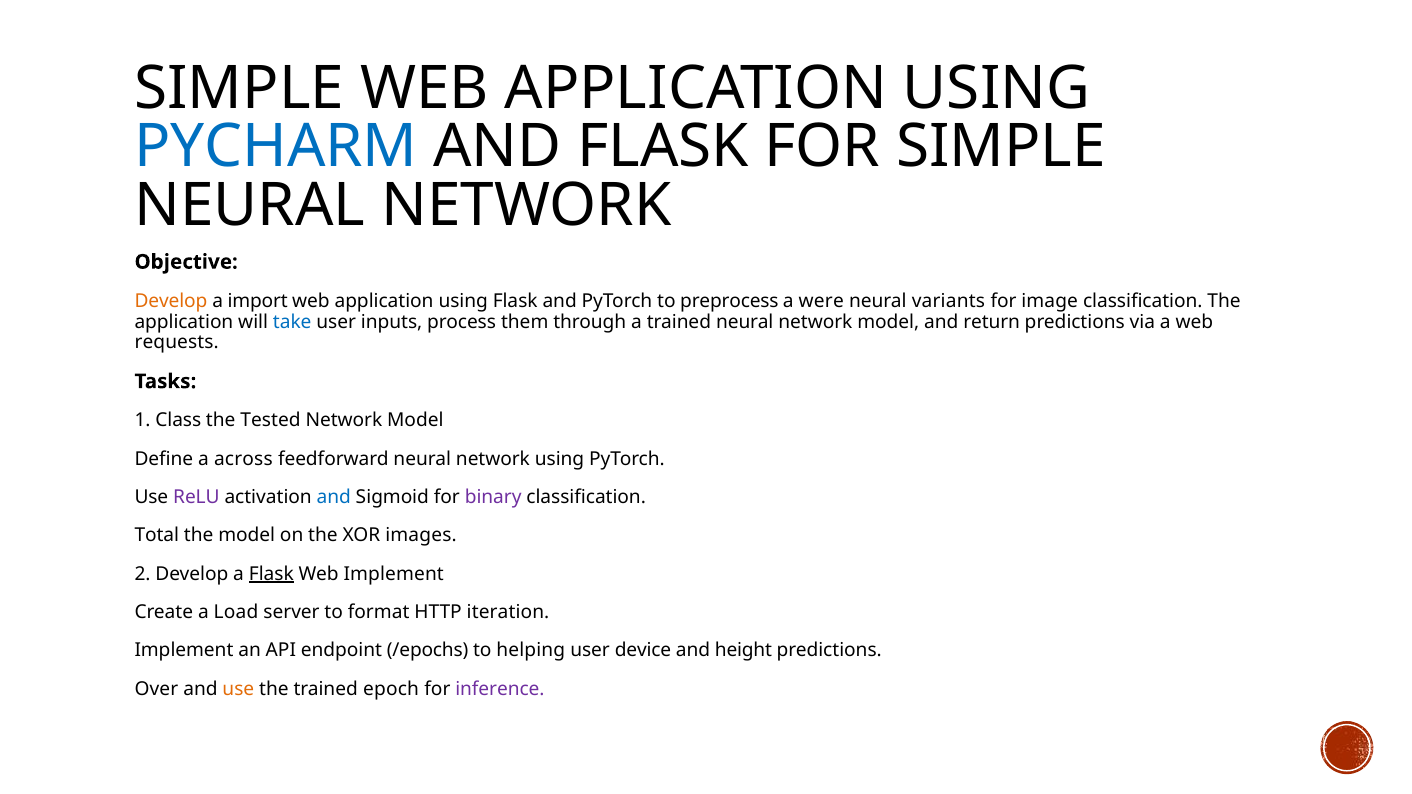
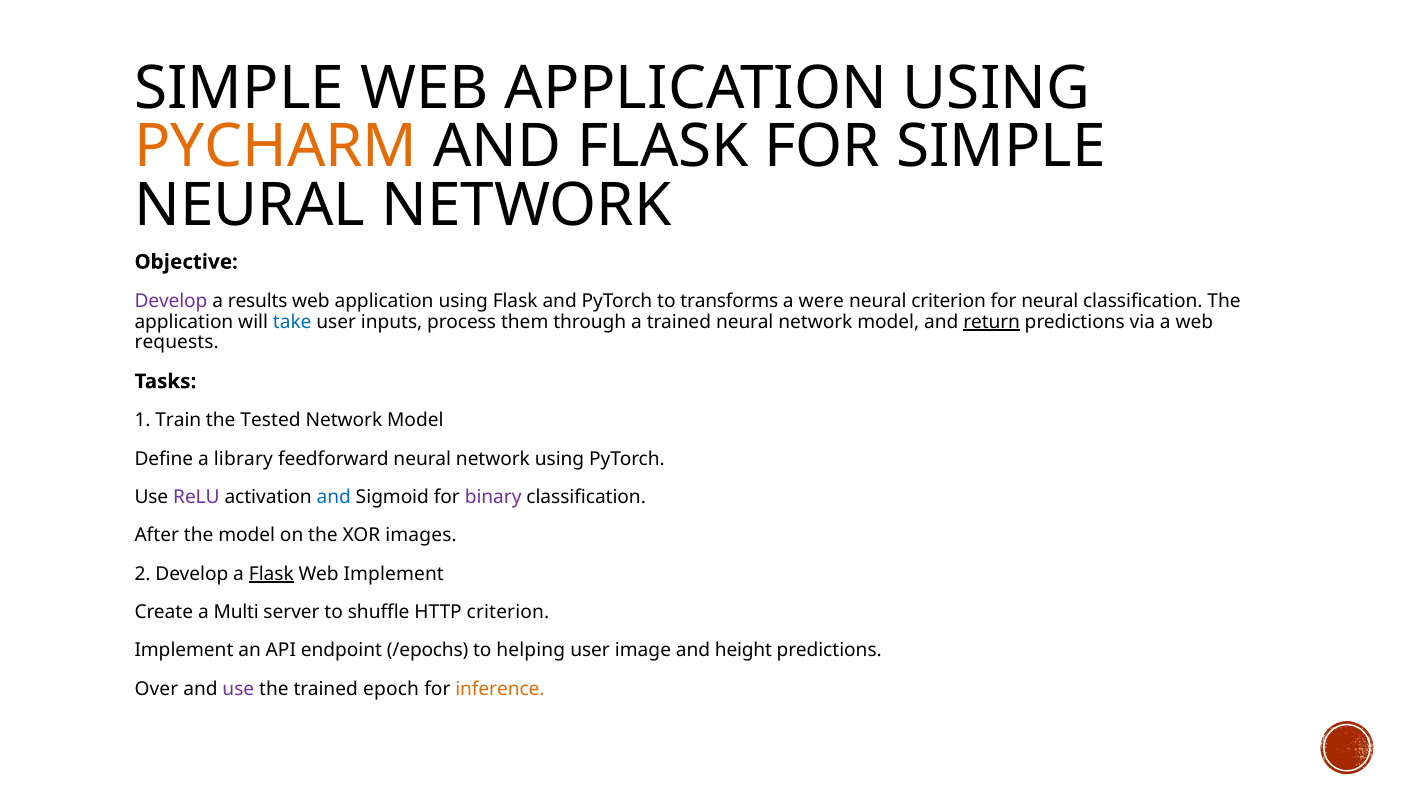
PYCHARM colour: blue -> orange (276, 147)
Develop colour: orange -> purple (171, 301)
import: import -> results (258, 301)
preprocess: preprocess -> transforms (729, 301)
neural variants: variants -> criterion (949, 301)
for image: image -> neural (1050, 301)
return underline: none -> present (992, 322)
Class: Class -> Train (178, 421)
across: across -> library (243, 459)
Total: Total -> After (157, 536)
Load: Load -> Multi (236, 612)
format: format -> shuffle (379, 612)
HTTP iteration: iteration -> criterion (508, 612)
device: device -> image (643, 651)
use colour: orange -> purple (238, 689)
inference colour: purple -> orange (500, 689)
